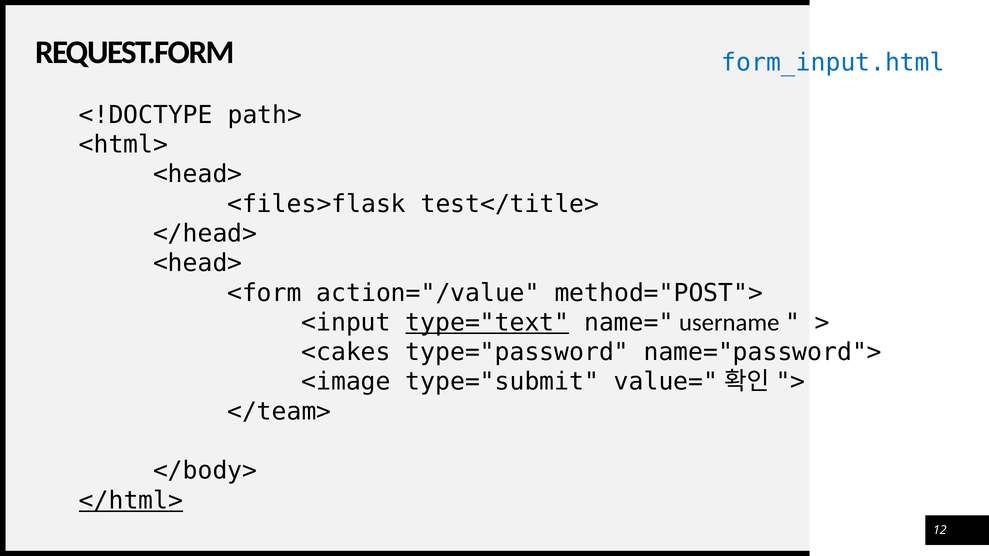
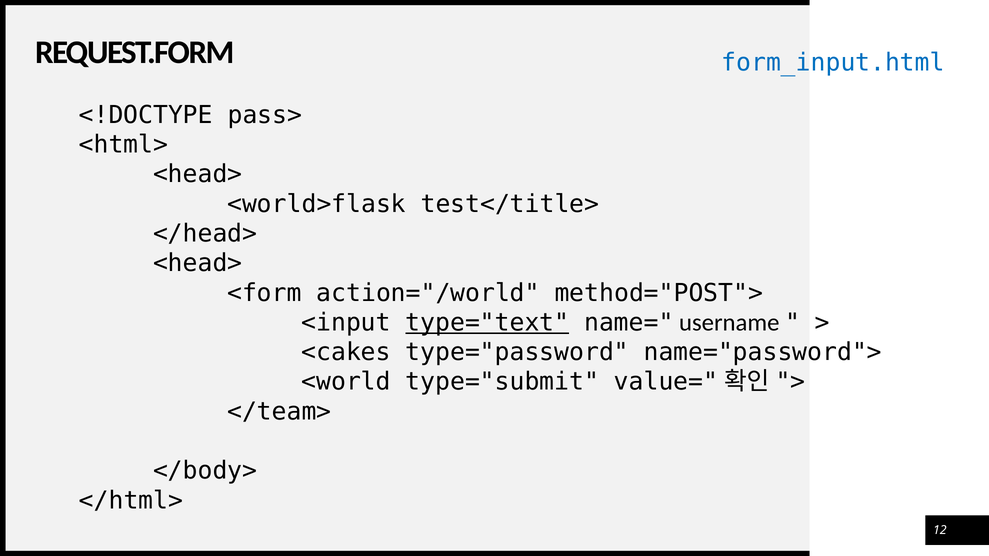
path>: path> -> pass> (265, 115)
<files>flask: <files>flask -> <world>flask (317, 204)
action="/value: action="/value -> action="/world (428, 293)
<image: <image -> <world (346, 382)
</html> underline: present -> none (131, 501)
